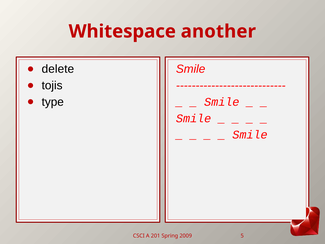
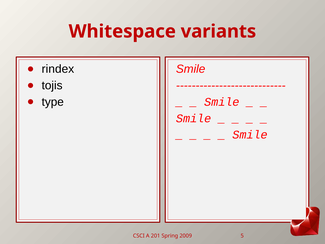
another: another -> variants (218, 31)
delete: delete -> rindex (58, 69)
